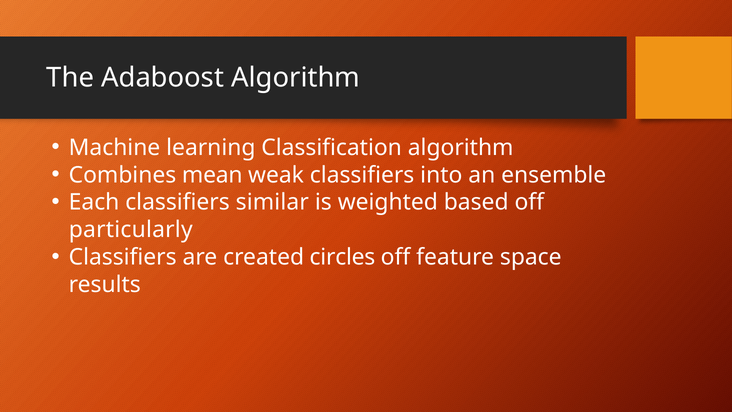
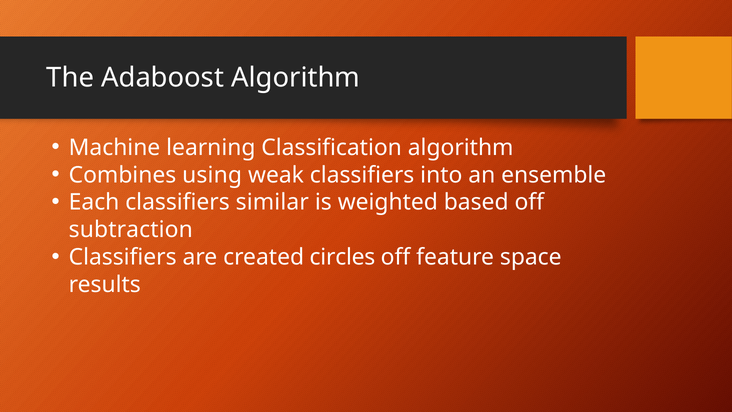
mean: mean -> using (212, 175)
particularly: particularly -> subtraction (131, 230)
